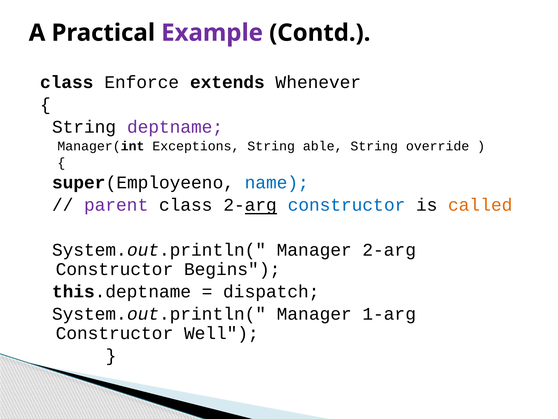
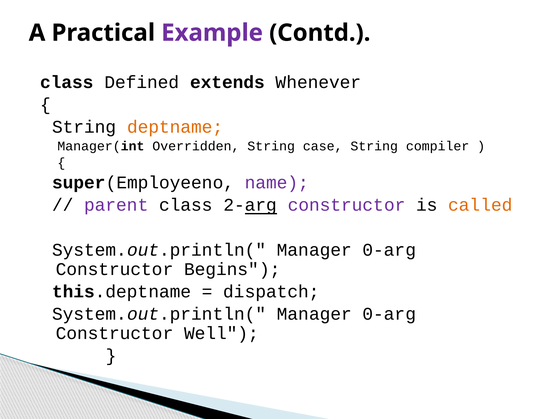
Enforce: Enforce -> Defined (142, 82)
deptname colour: purple -> orange (175, 127)
Exceptions: Exceptions -> Overridden (196, 146)
able: able -> case (323, 146)
override: override -> compiler (438, 146)
name colour: blue -> purple (277, 183)
constructor colour: blue -> purple (347, 205)
2-arg: 2-arg -> 0-arg (389, 250)
1-arg: 1-arg -> 0-arg (389, 313)
